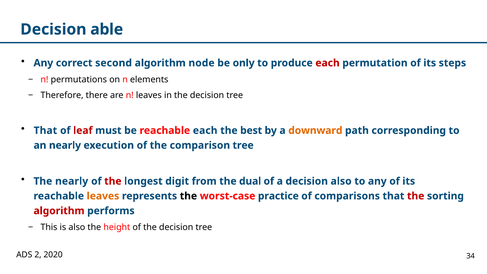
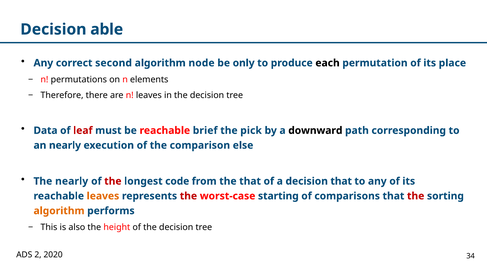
each colour: red -> black (328, 63)
steps: steps -> place (452, 63)
That: That -> Data (46, 130)
reachable each: each -> brief (205, 130)
best: best -> pick (251, 130)
downward colour: orange -> black (315, 130)
comparison tree: tree -> else (243, 145)
digit: digit -> code (177, 181)
the dual: dual -> that (250, 181)
decision also: also -> that (341, 181)
the colour: black -> red (188, 196)
practice: practice -> starting (278, 196)
algorithm colour: red -> orange (59, 211)
